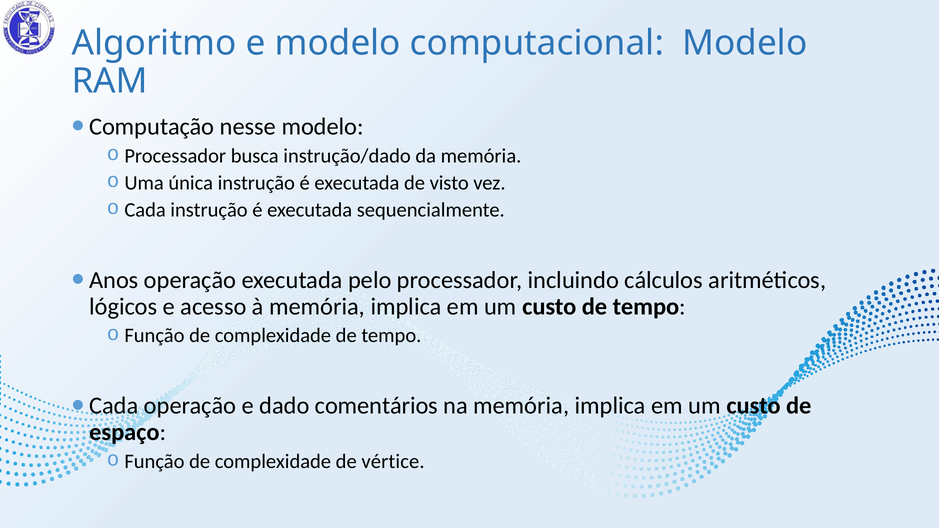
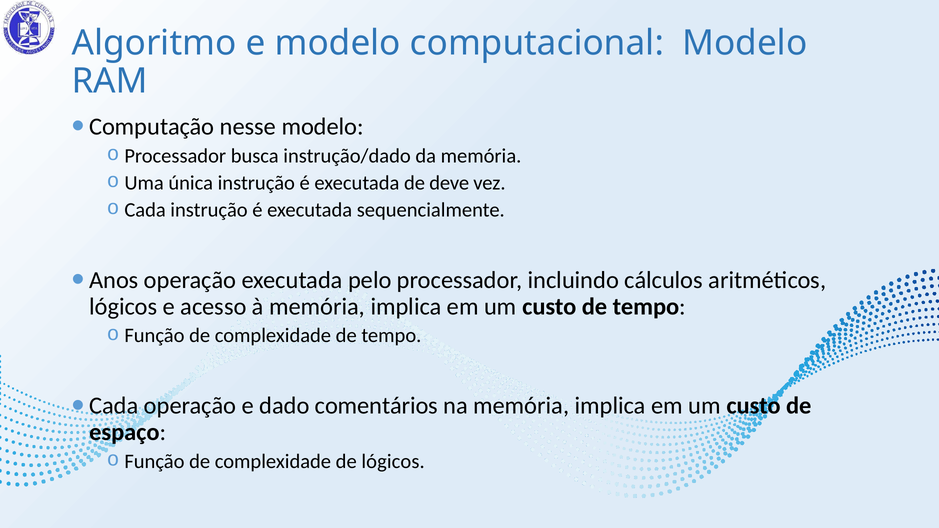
visto: visto -> deve (449, 183)
de vértice: vértice -> lógicos (393, 462)
